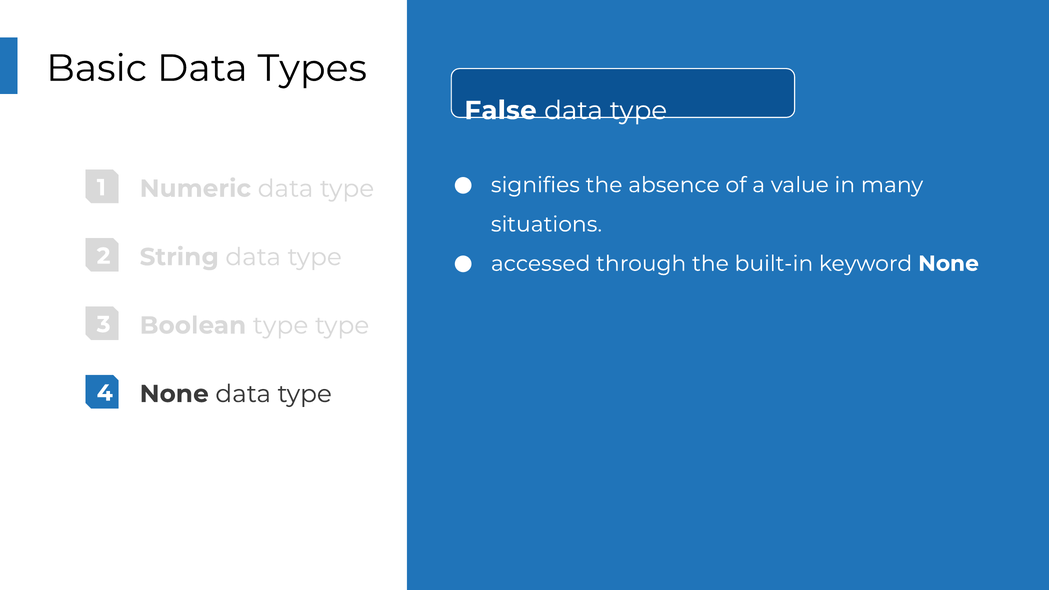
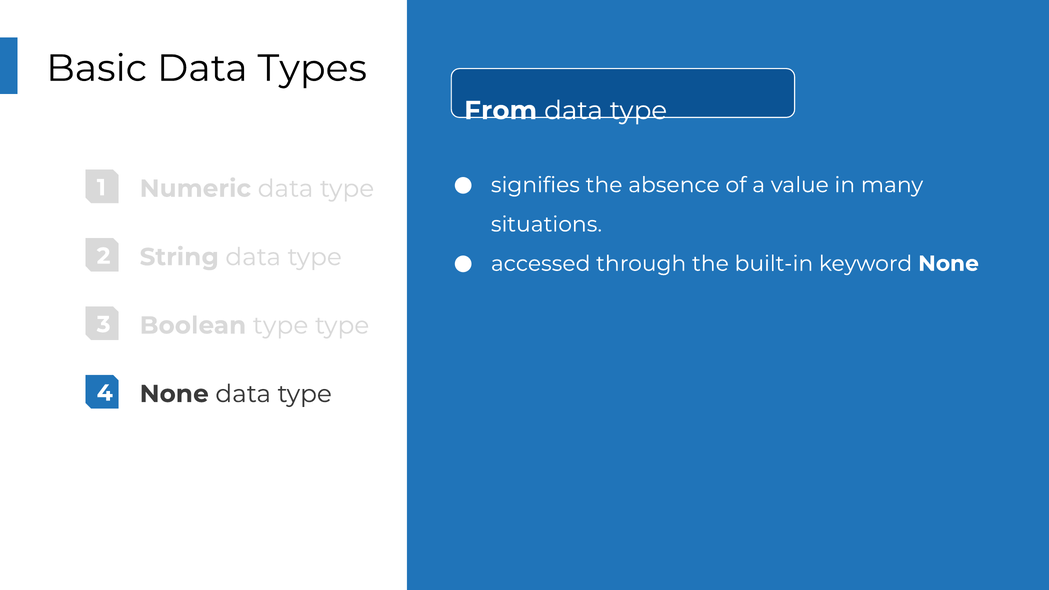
False: False -> From (501, 111)
